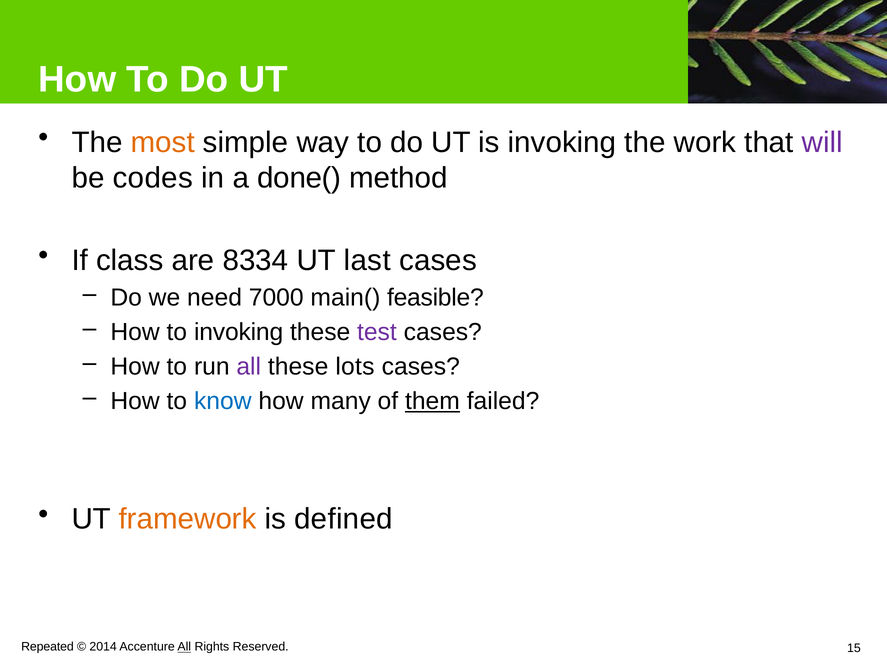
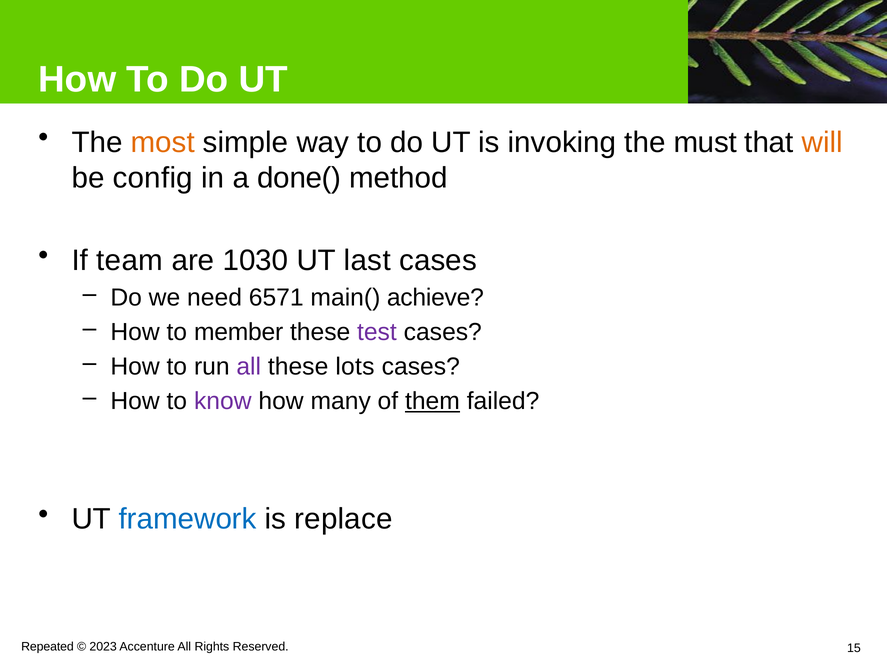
work: work -> must (705, 142)
will colour: purple -> orange (822, 142)
codes: codes -> config (153, 178)
class: class -> team (130, 261)
8334: 8334 -> 1030 (255, 261)
7000: 7000 -> 6571 (276, 298)
feasible: feasible -> achieve (435, 298)
to invoking: invoking -> member (239, 332)
know colour: blue -> purple (223, 401)
framework colour: orange -> blue (188, 519)
defined: defined -> replace (343, 519)
2014: 2014 -> 2023 (103, 647)
All underline: present -> none (184, 647)
